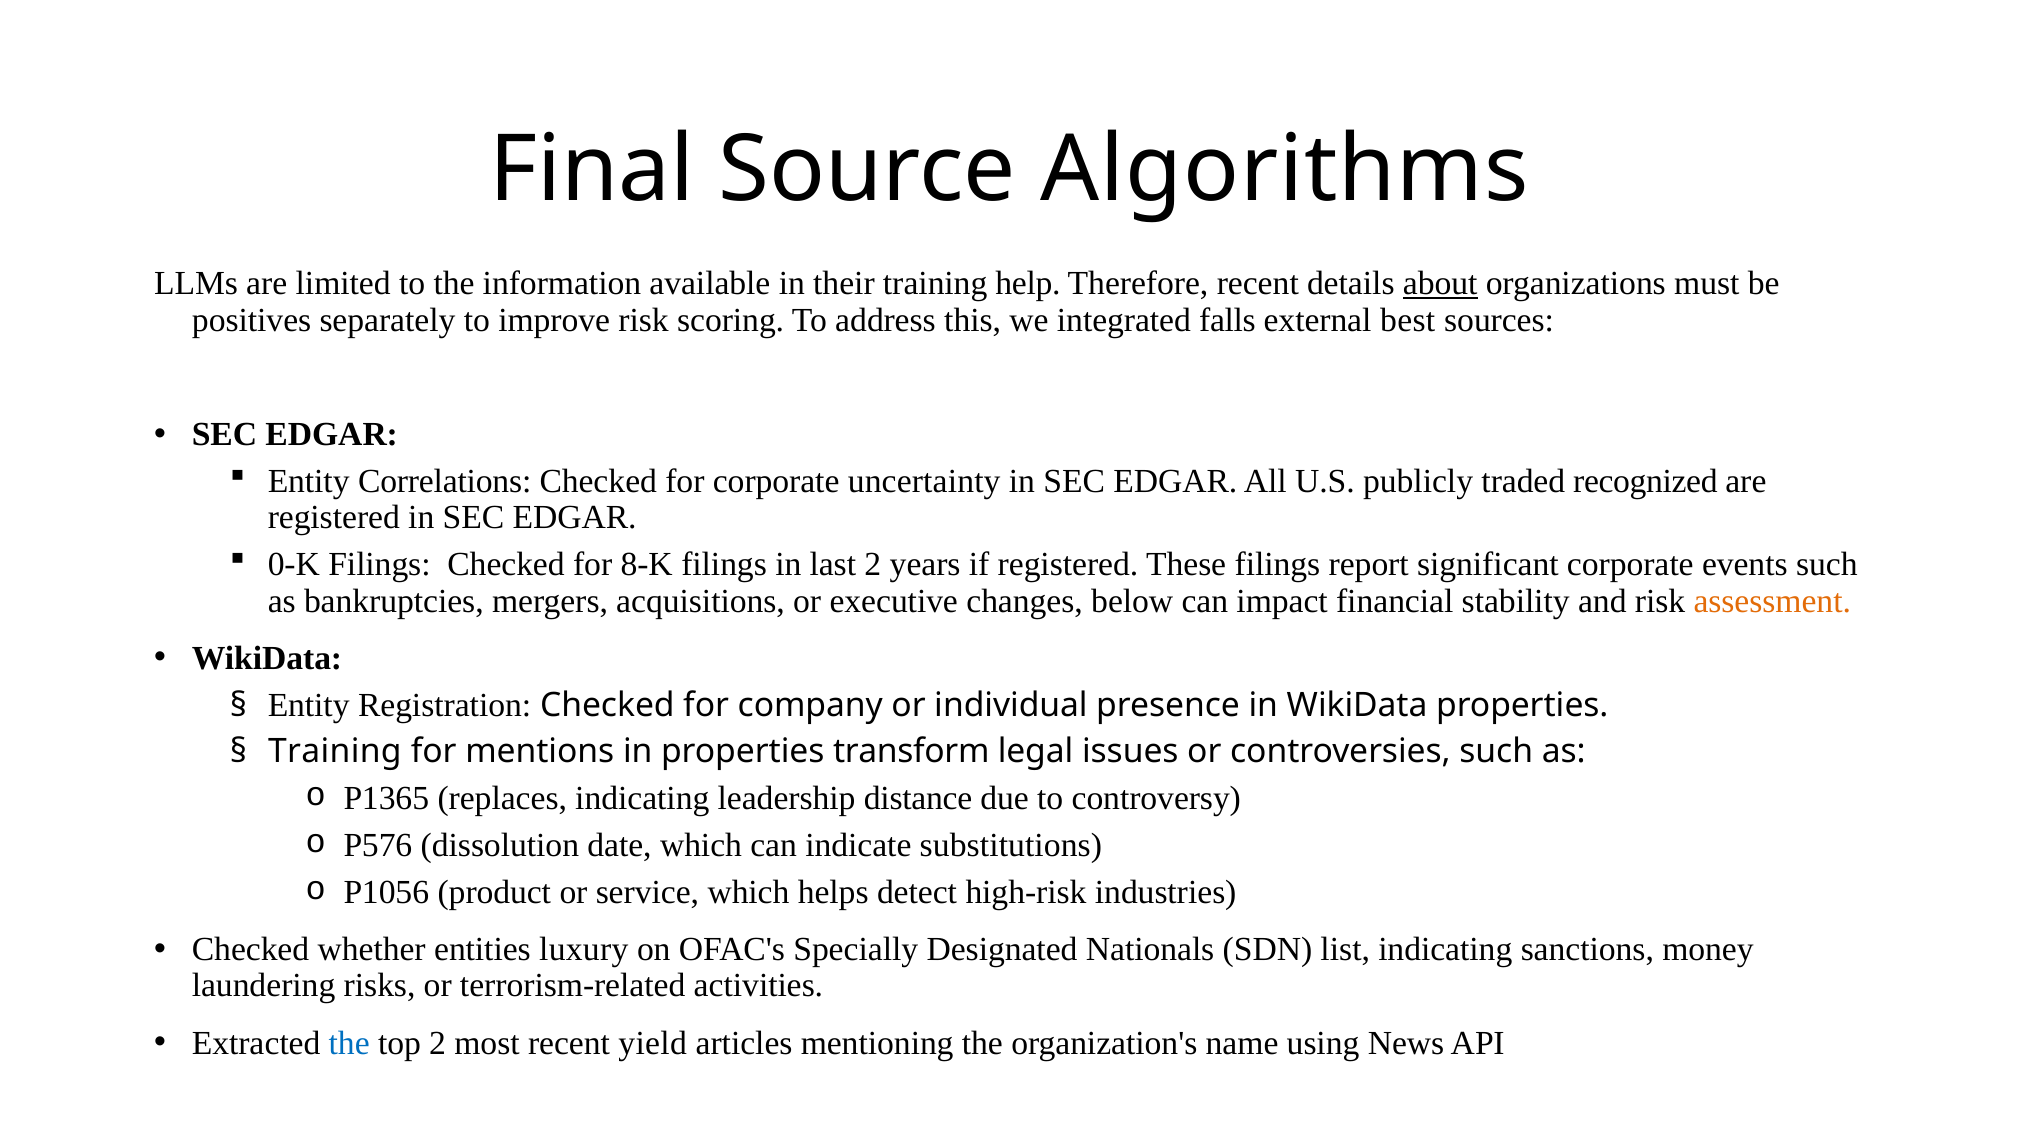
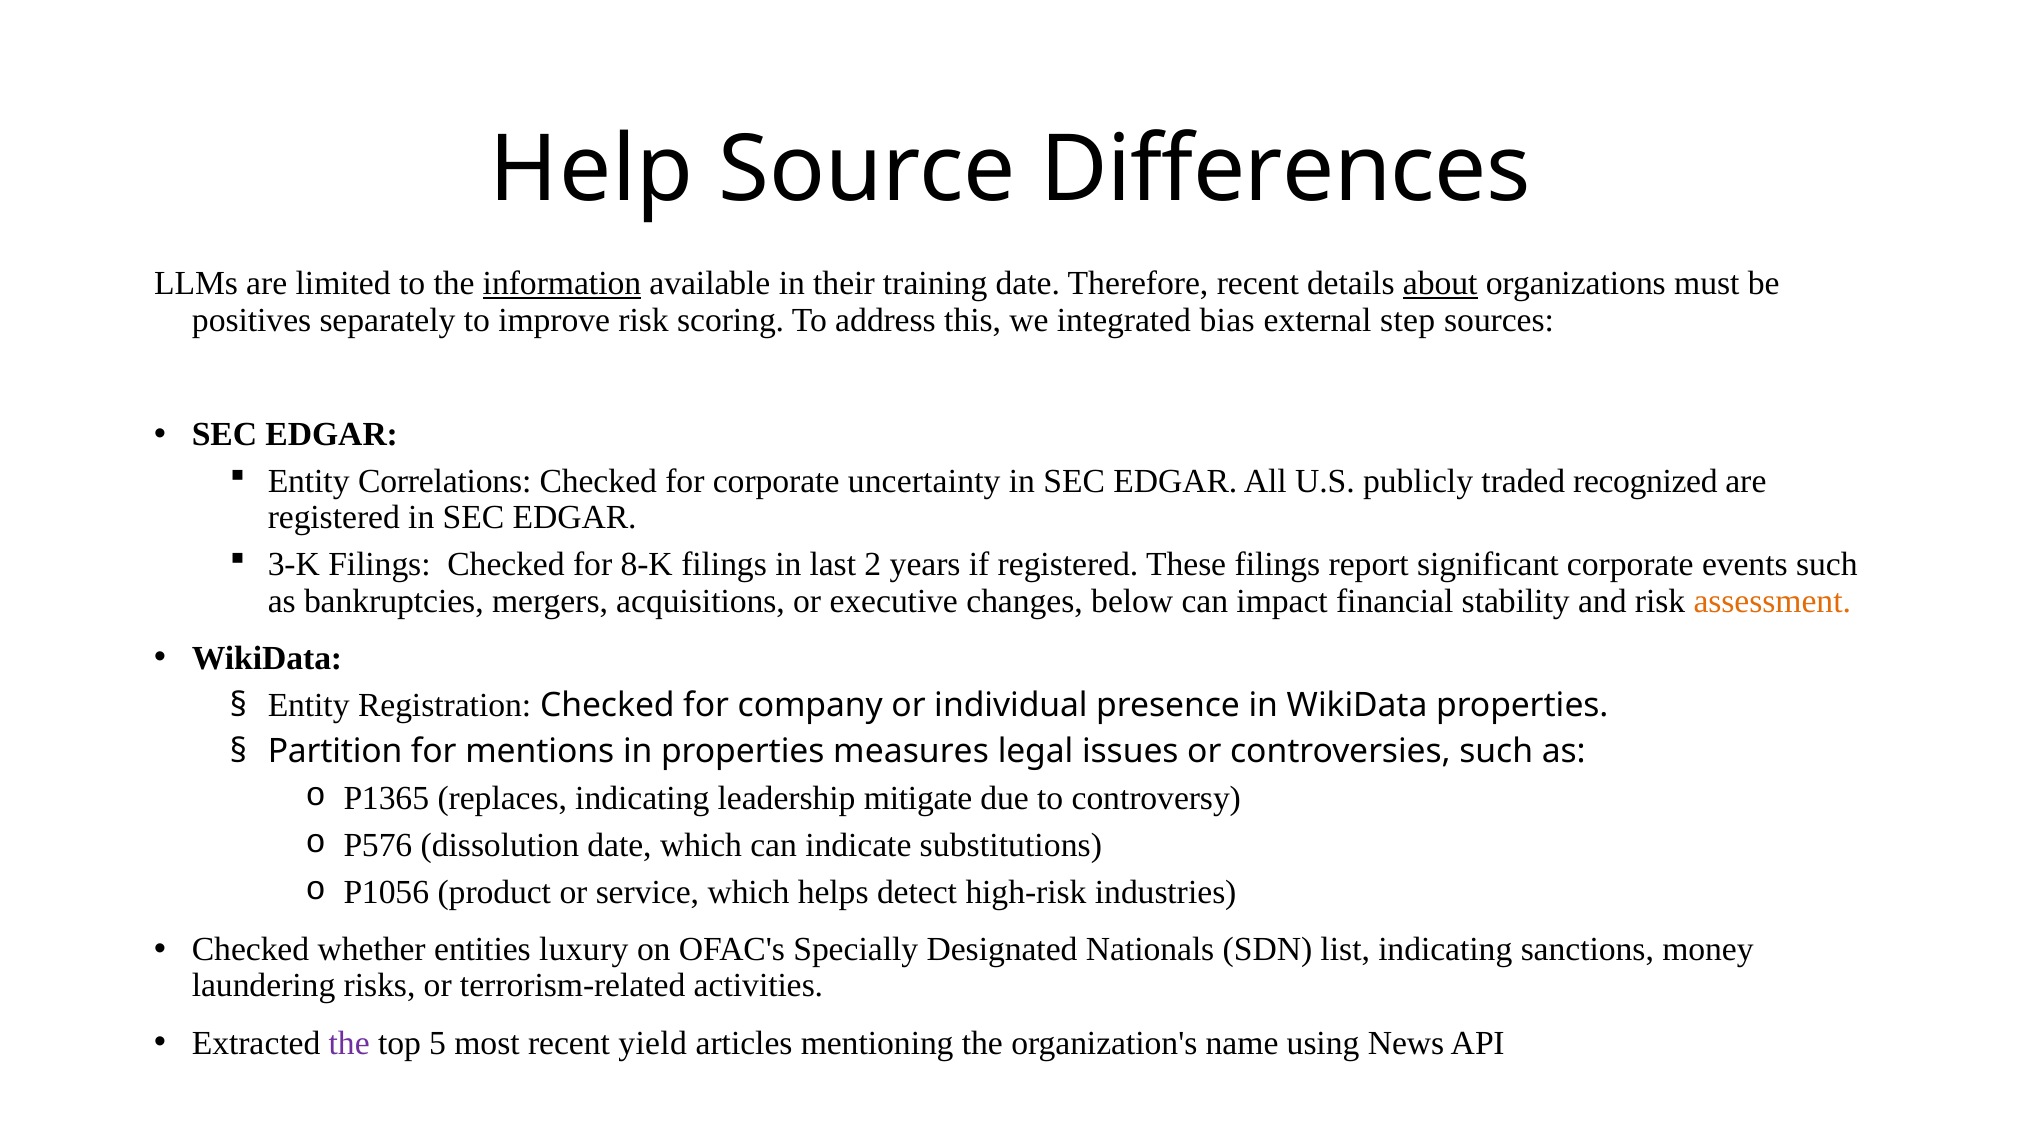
Final: Final -> Help (592, 170)
Algorithms: Algorithms -> Differences (1285, 170)
information underline: none -> present (562, 284)
training help: help -> date (1028, 284)
falls: falls -> bias (1227, 320)
best: best -> step (1408, 320)
0-K: 0-K -> 3-K (294, 565)
Training: Training -> Partition (335, 752)
transform: transform -> measures (911, 752)
distance: distance -> mitigate (918, 798)
the colour: blue -> purple (349, 1043)
top 2: 2 -> 5 (438, 1043)
